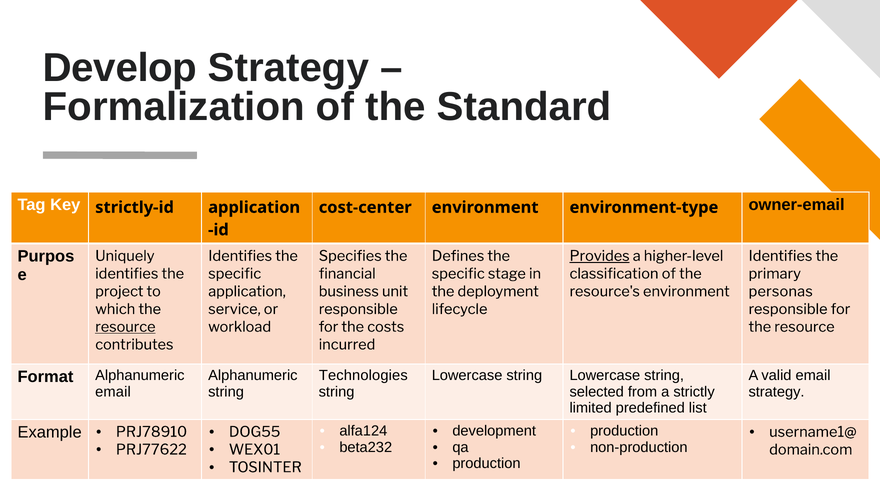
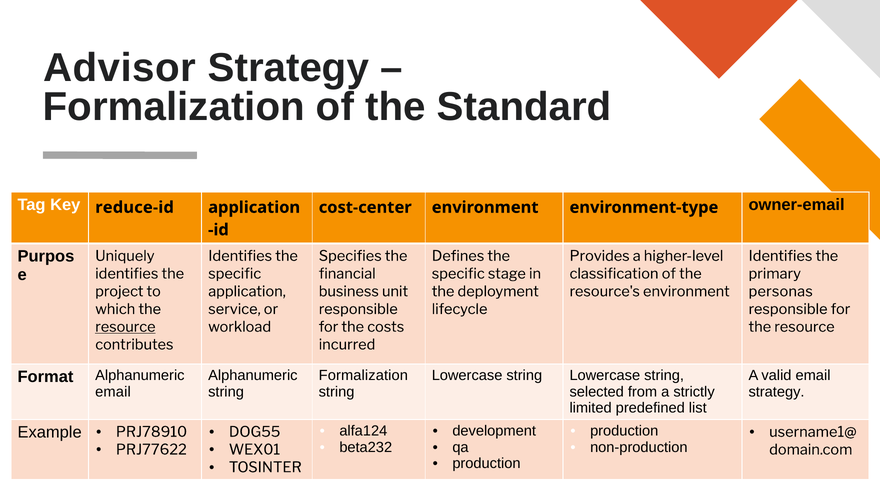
Develop: Develop -> Advisor (120, 68)
strictly-id: strictly-id -> reduce-id (135, 207)
Provides underline: present -> none (600, 256)
Technologies: Technologies -> Formalization (363, 376)
